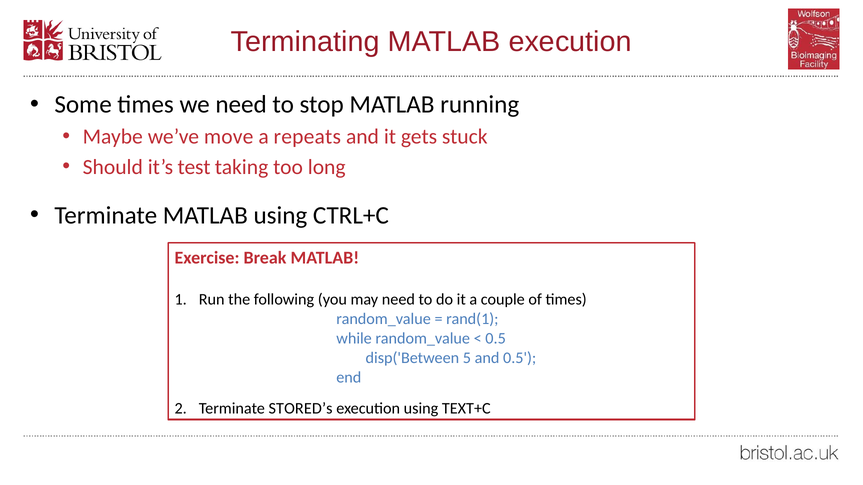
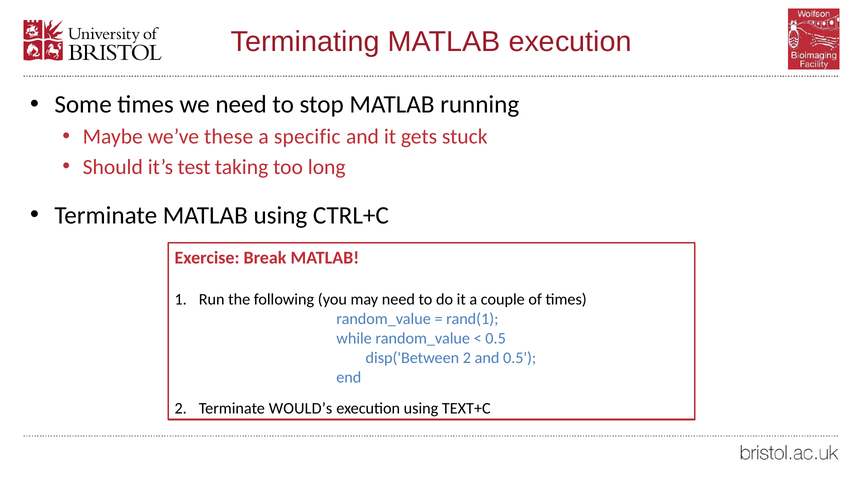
move: move -> these (229, 137)
repeats: repeats -> specific (307, 137)
disp('Between 5: 5 -> 2 (467, 358)
STORED’s: STORED’s -> WOULD’s (301, 409)
